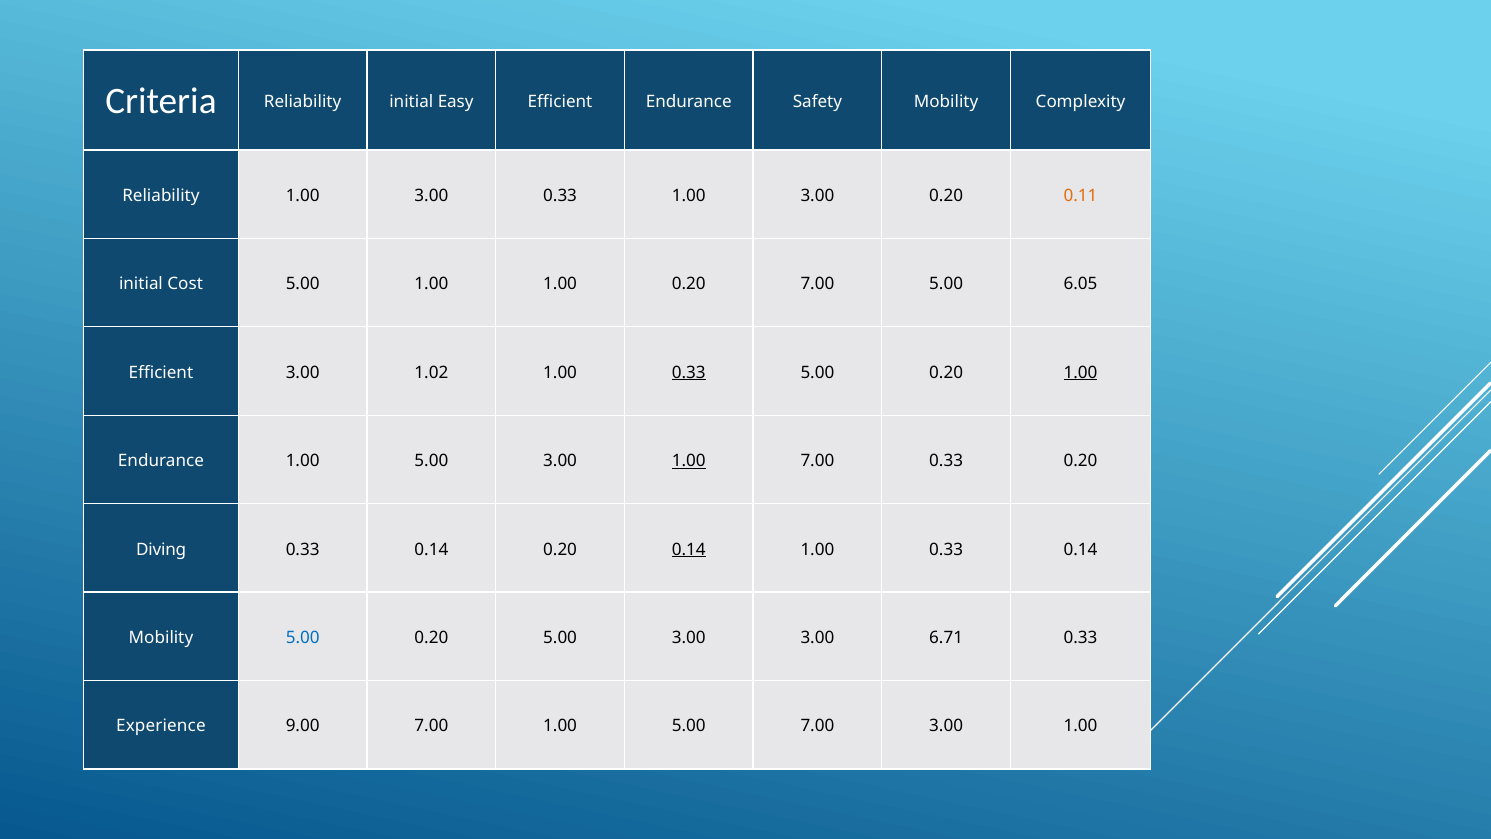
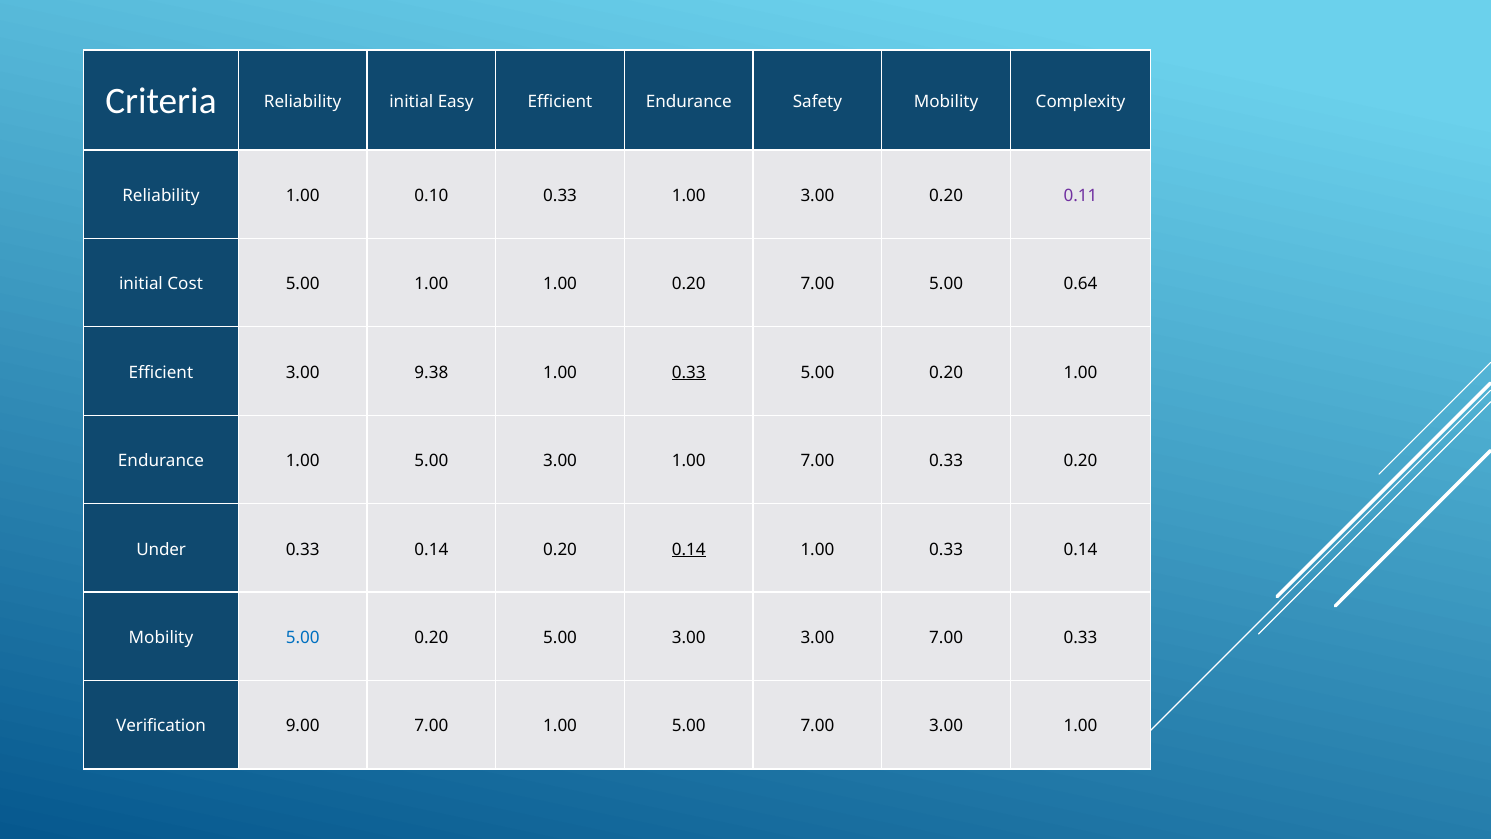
Reliability 1.00 3.00: 3.00 -> 0.10 (431, 196)
0.11 colour: orange -> purple (1081, 196)
6.05: 6.05 -> 0.64 (1081, 284)
1.02: 1.02 -> 9.38 (431, 372)
1.00 underline: present -> none (1081, 372)
1.00 underline: present -> none (689, 461)
Diving: Diving -> Under (161, 549)
3.00 6.71: 6.71 -> 7.00 (946, 638)
Experience: Experience -> Verification (161, 726)
